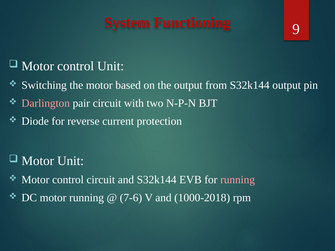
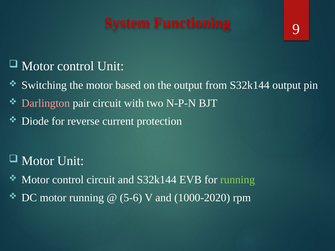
running colour: pink -> light green (238, 180)
7-6: 7-6 -> 5-6 (131, 198)
1000-2018: 1000-2018 -> 1000-2020 (202, 198)
